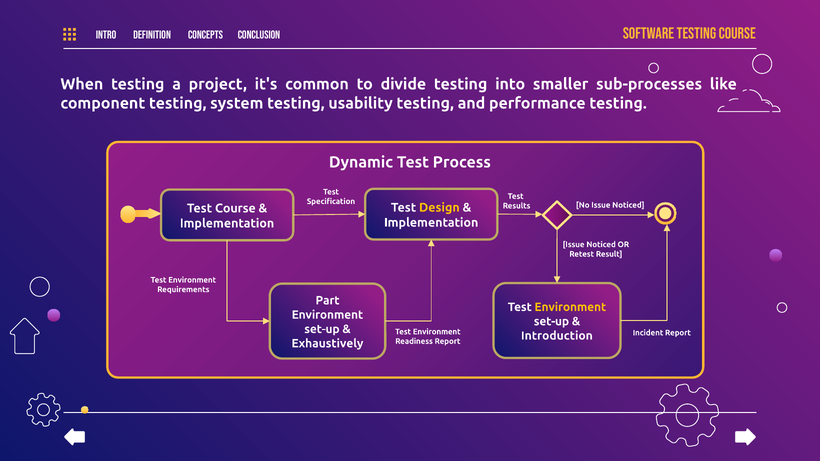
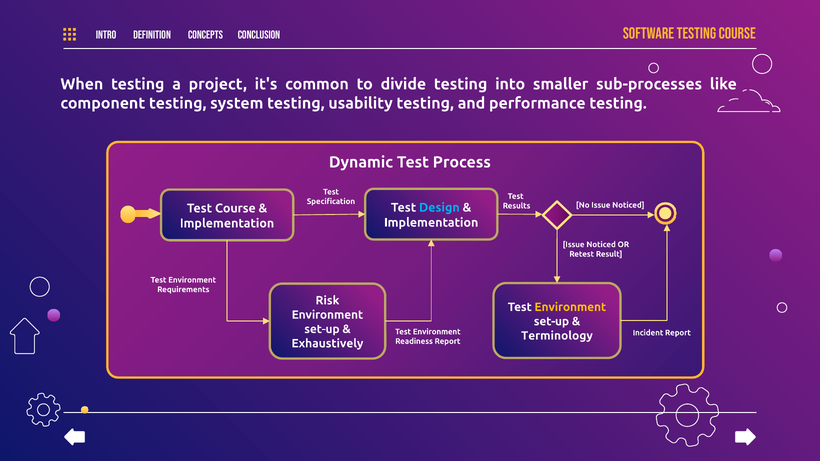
Design colour: yellow -> light blue (439, 208)
Part: Part -> Risk (327, 301)
Introduction: Introduction -> Terminology (557, 336)
